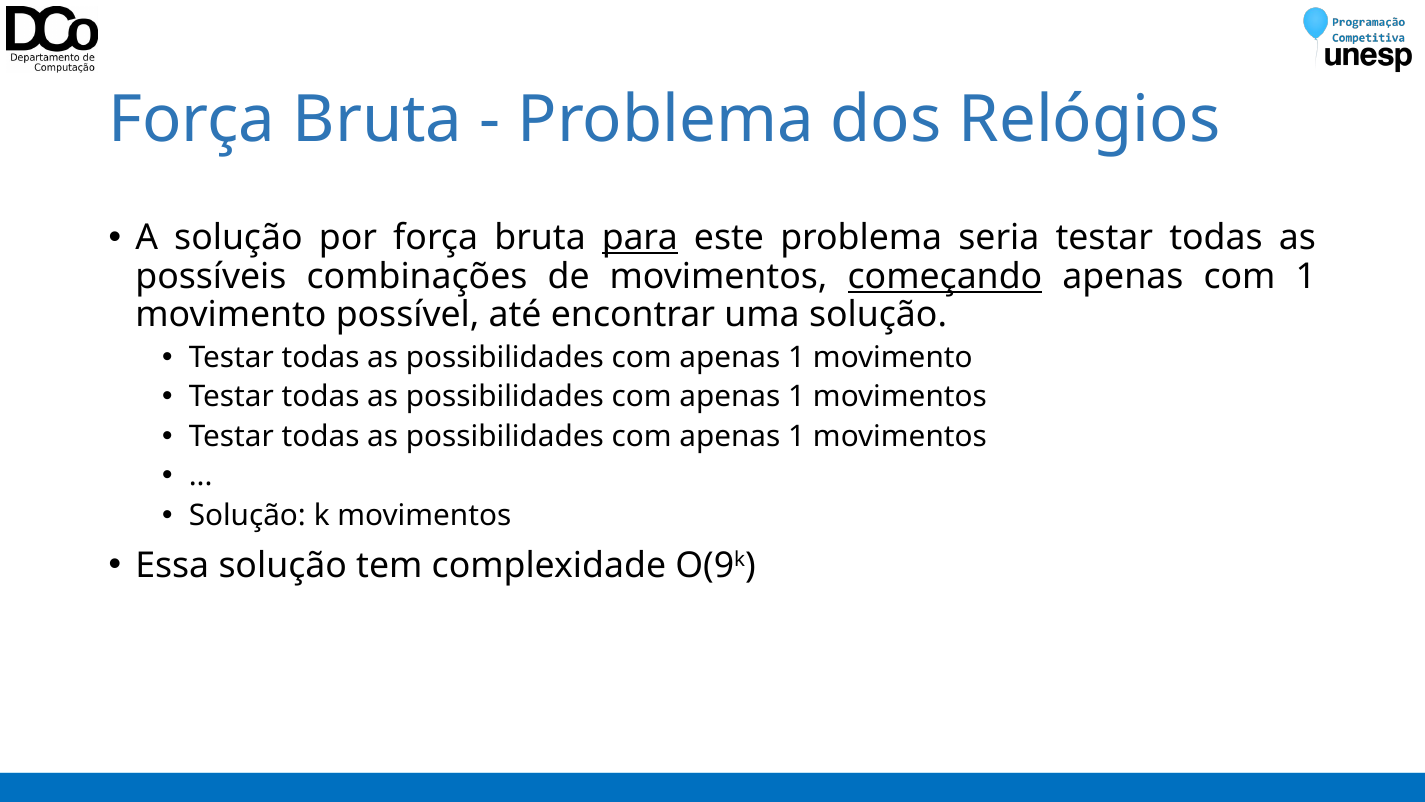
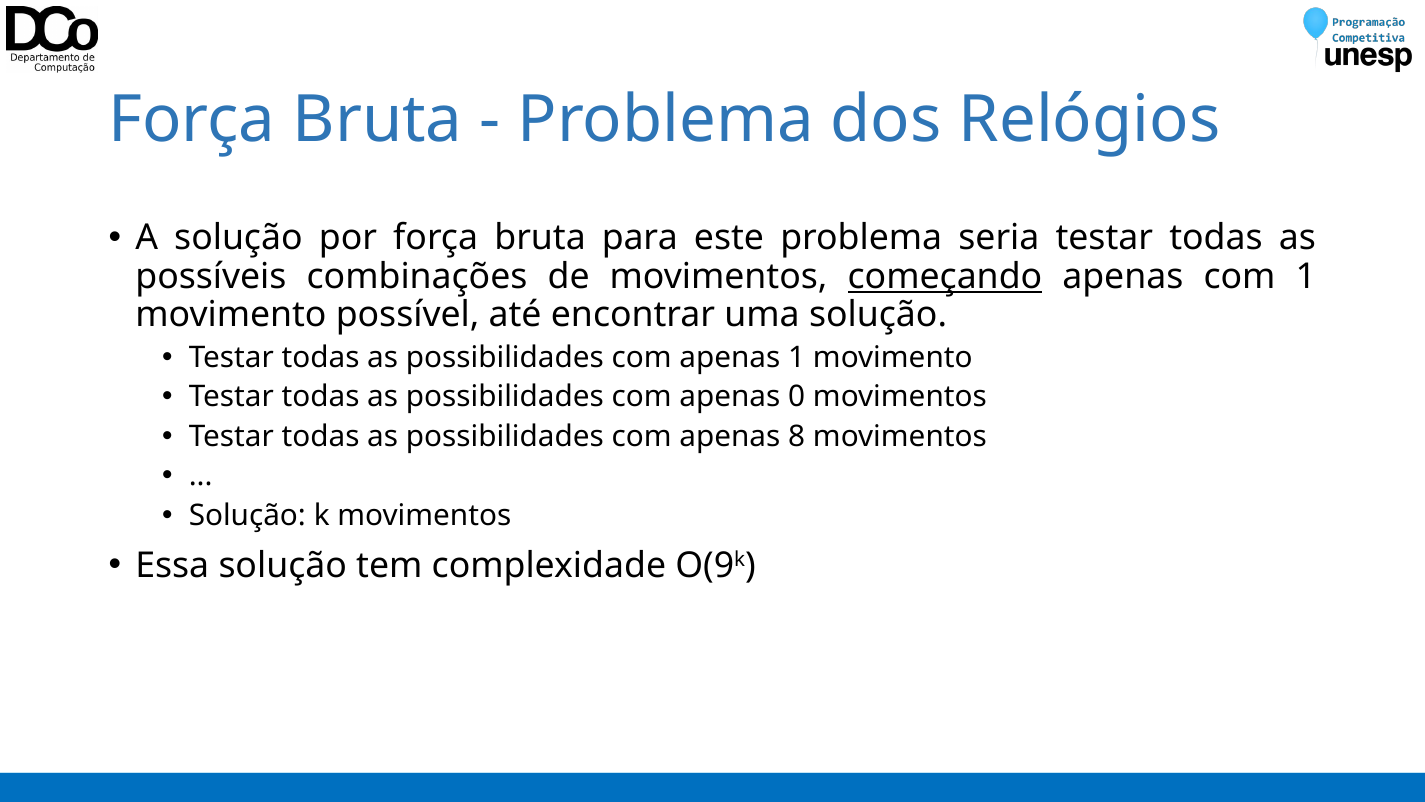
para underline: present -> none (640, 238)
1: 1 -> 0 (797, 397)
1: 1 -> 8 (797, 436)
